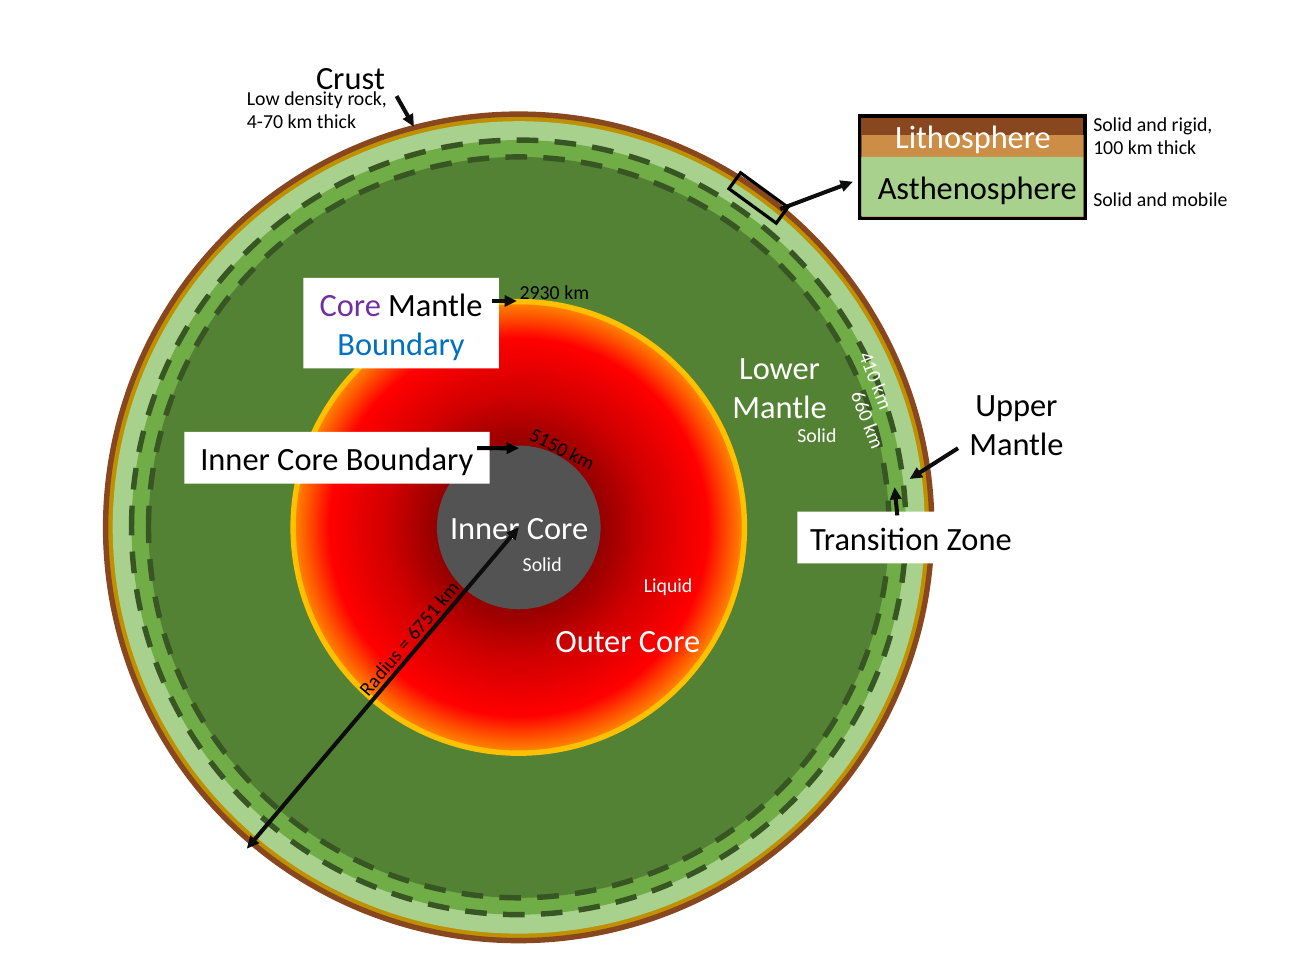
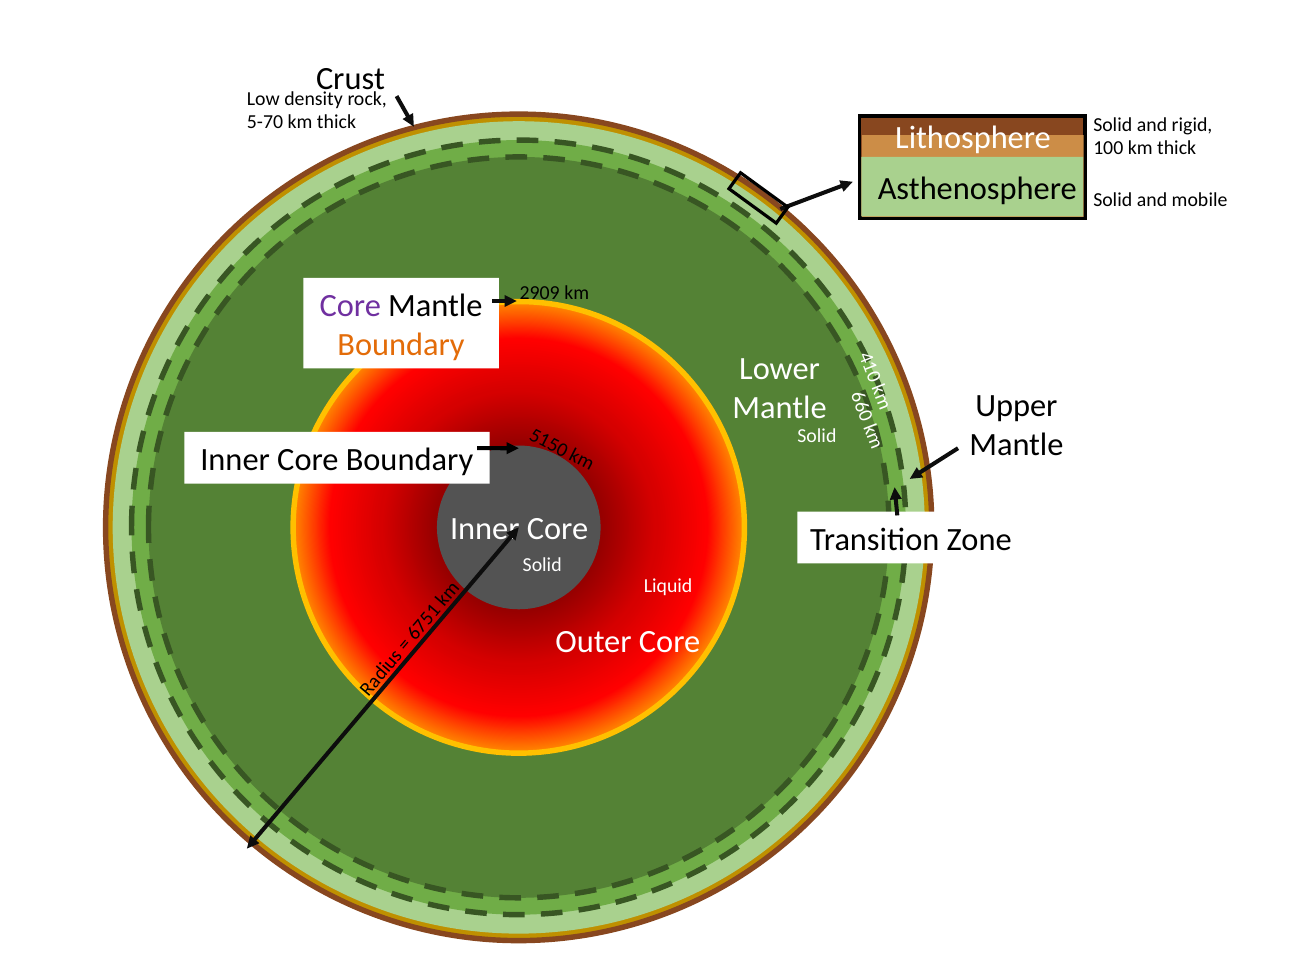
4-70: 4-70 -> 5-70 (265, 122)
2930: 2930 -> 2909 (540, 293)
Boundary colour: blue -> orange (401, 345)
